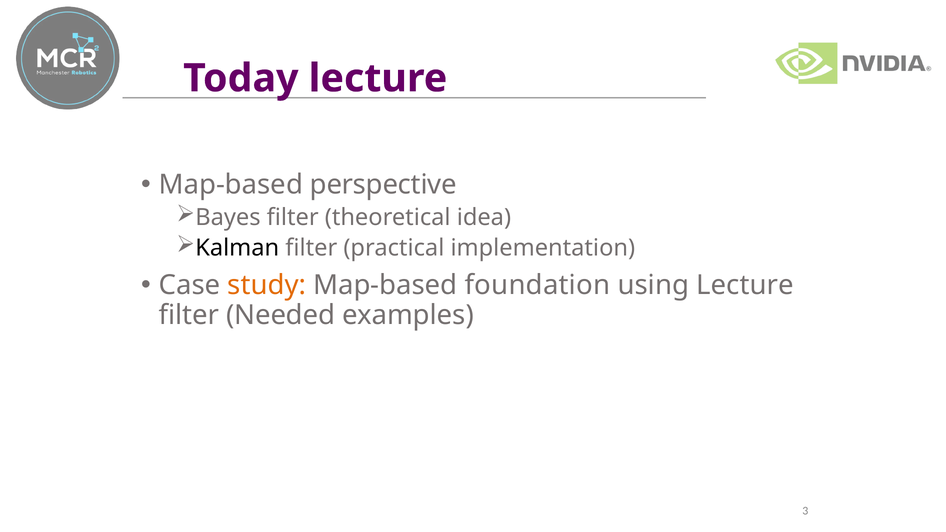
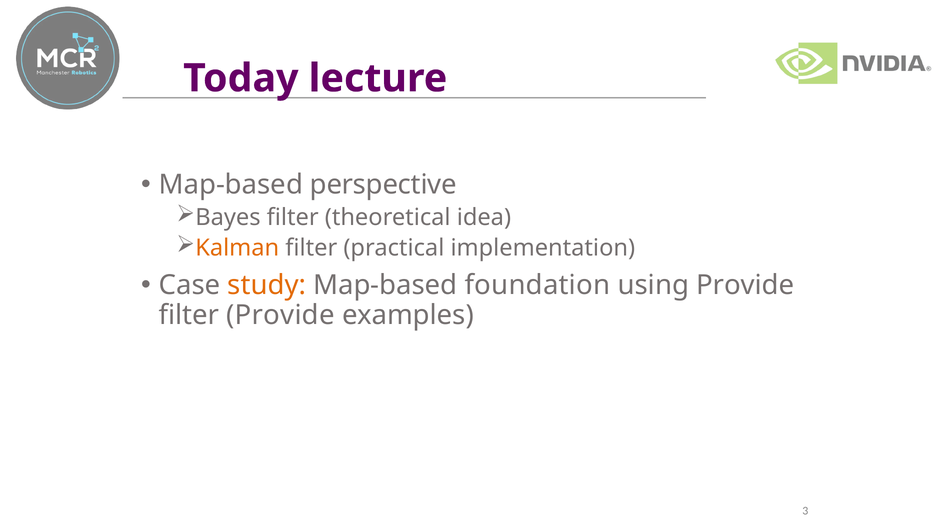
Kalman colour: black -> orange (237, 248)
using Lecture: Lecture -> Provide (745, 285)
filter Needed: Needed -> Provide (280, 315)
